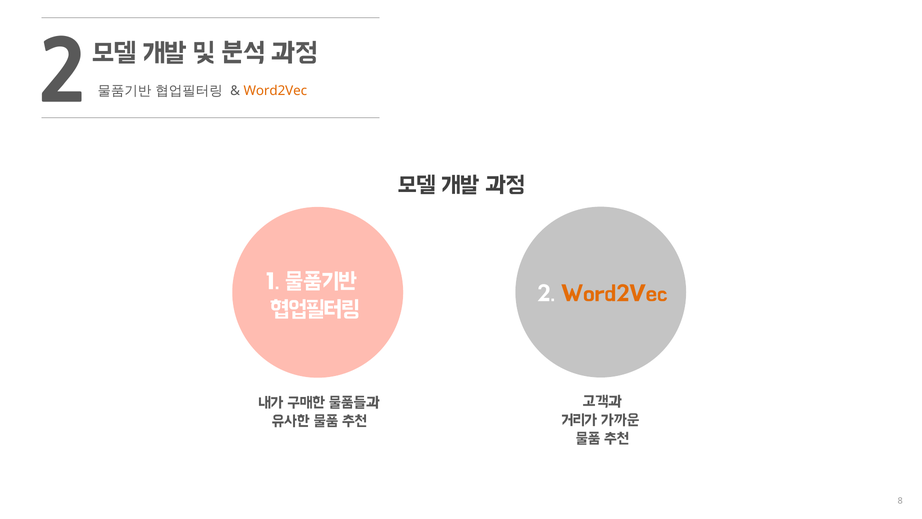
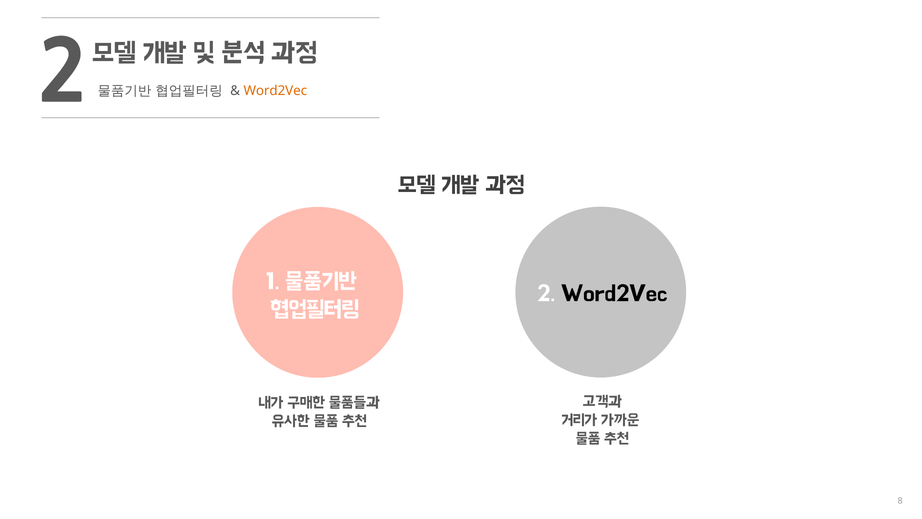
Word2Vec colour: orange -> black (614, 292)
